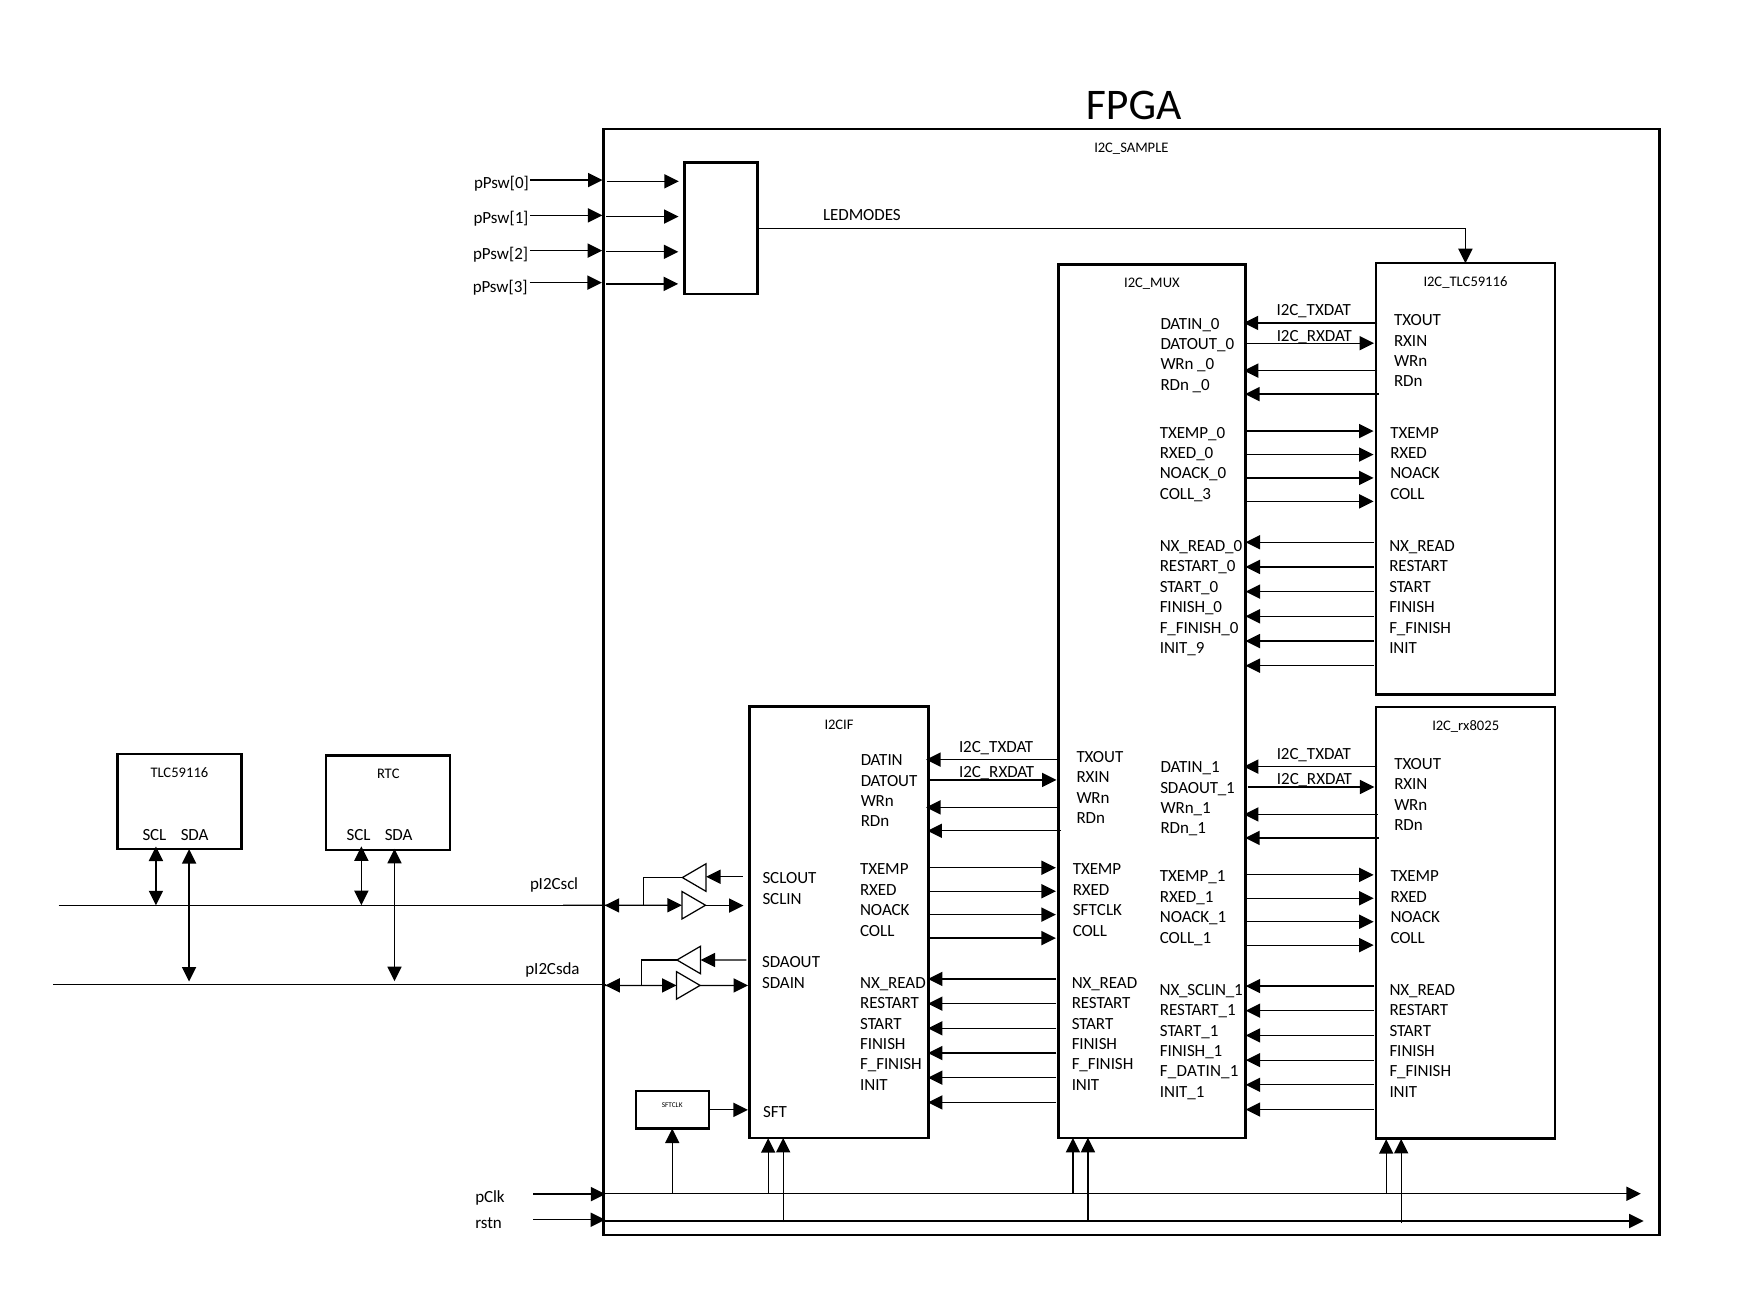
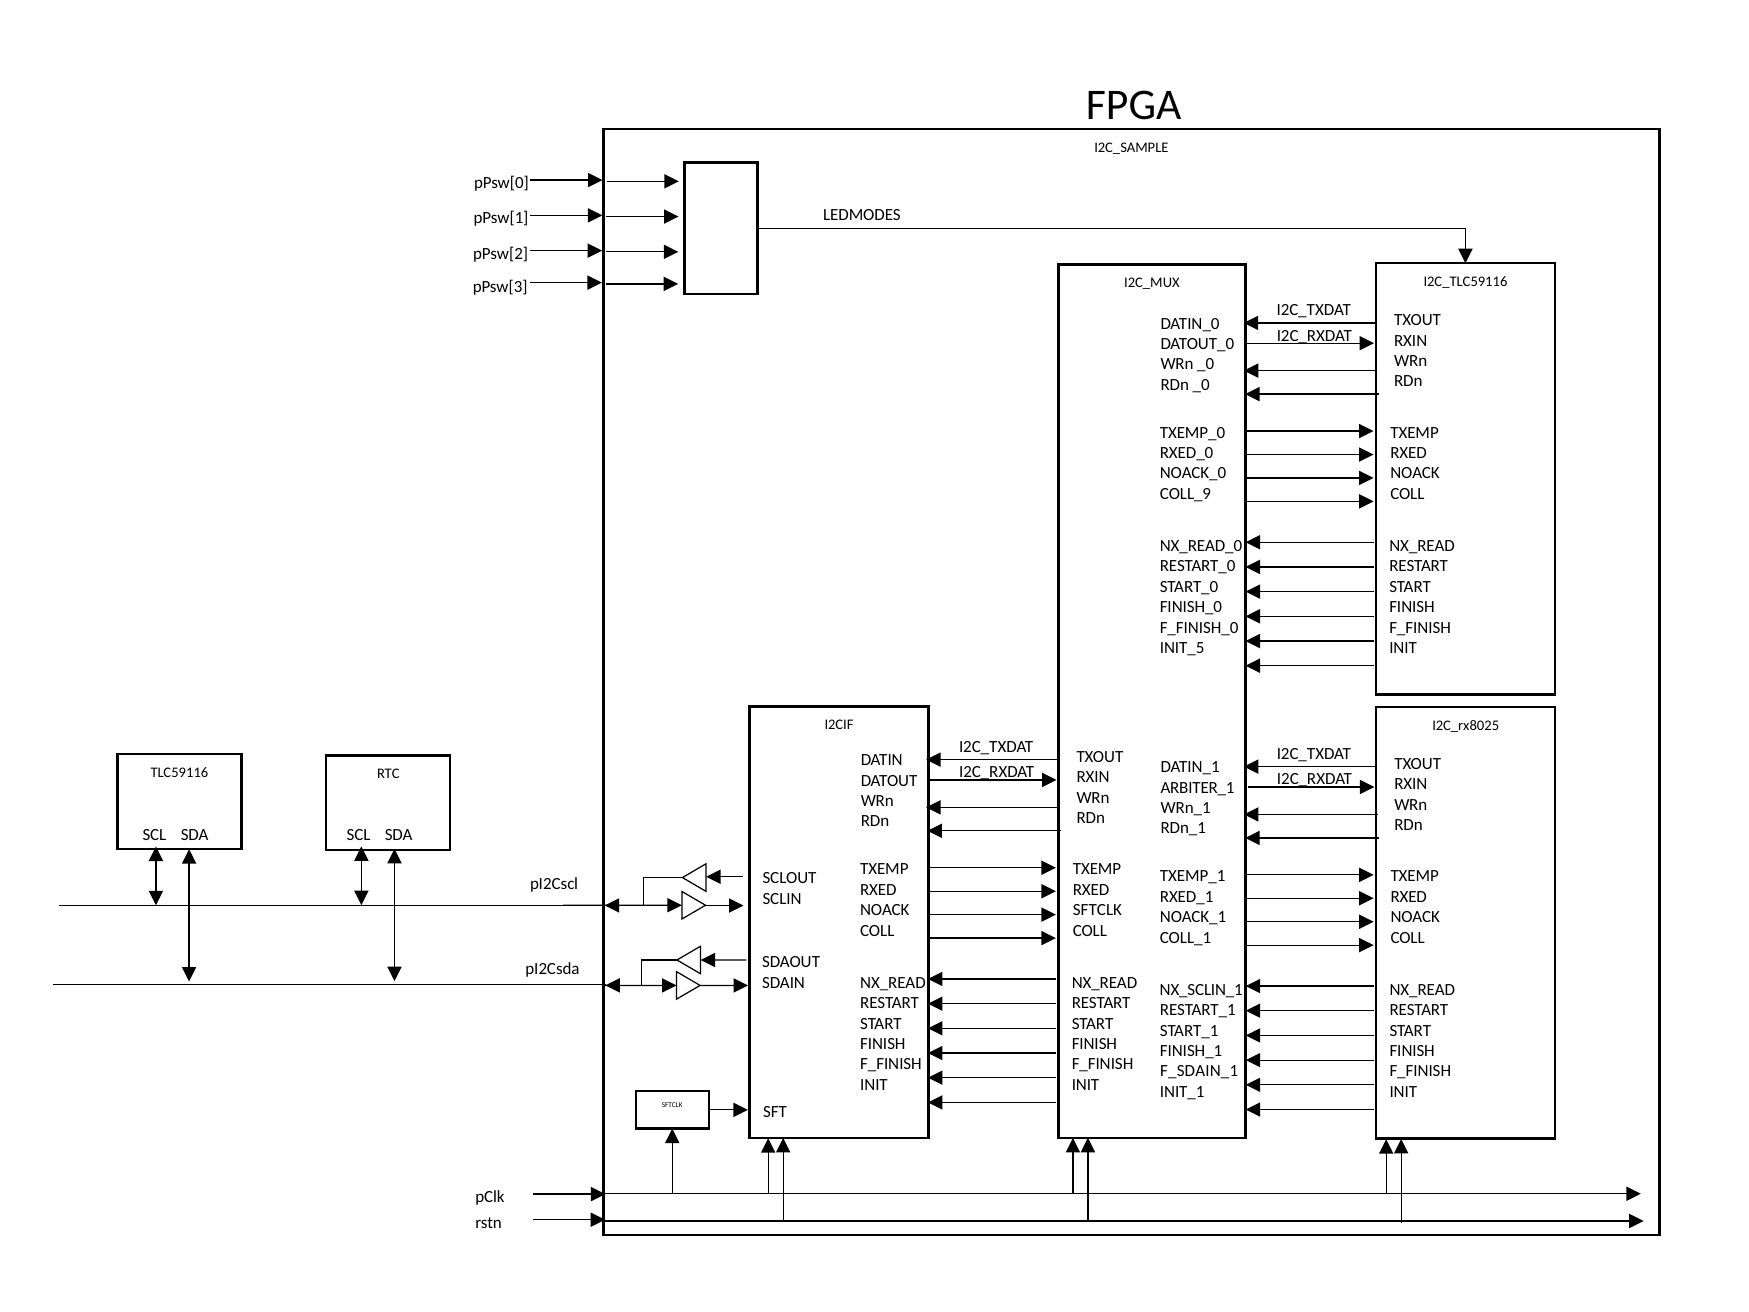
COLL_3: COLL_3 -> COLL_9 (1185, 494)
INIT_9: INIT_9 -> INIT_5 (1182, 648)
SDAOUT_1: SDAOUT_1 -> ARBITER_1 (1198, 787)
F_DATIN_1: F_DATIN_1 -> F_SDAIN_1 (1199, 1071)
